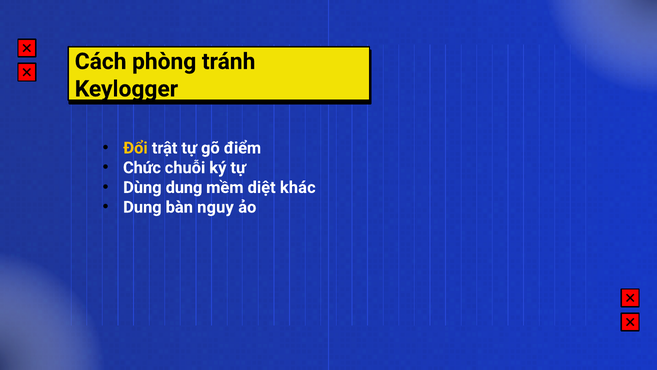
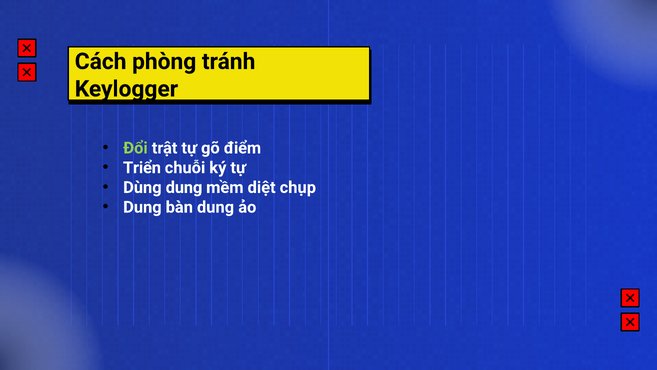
Đổi colour: yellow -> light green (135, 148)
Chức: Chức -> Triển (142, 168)
khác: khác -> chụp (298, 187)
bàn nguy: nguy -> dung (216, 207)
